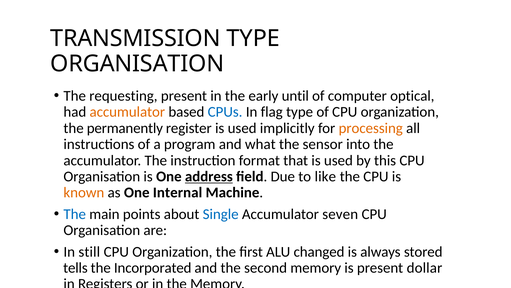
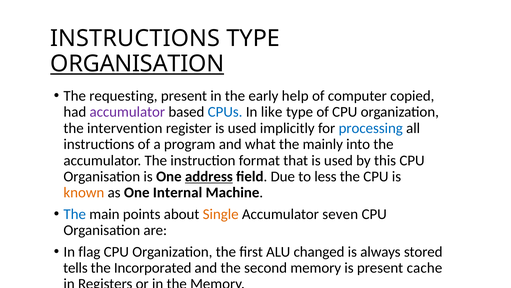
TRANSMISSION: TRANSMISSION -> INSTRUCTIONS (135, 38)
ORGANISATION underline: none -> present (137, 64)
until: until -> help (295, 96)
optical: optical -> copied (412, 96)
accumulator colour: orange -> purple (127, 112)
flag: flag -> like (272, 112)
permanently: permanently -> intervention (125, 128)
processing colour: orange -> blue (371, 128)
sensor: sensor -> mainly (323, 144)
like: like -> less (325, 176)
Single colour: blue -> orange (221, 214)
still: still -> flag (89, 251)
dollar: dollar -> cache (424, 267)
